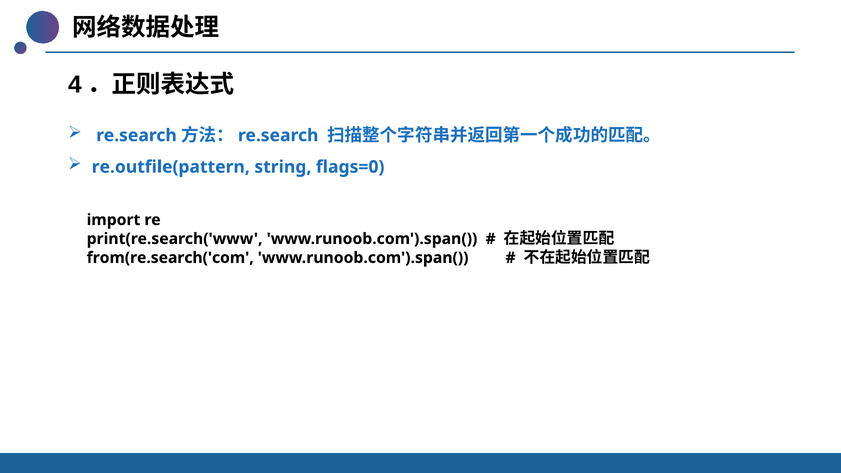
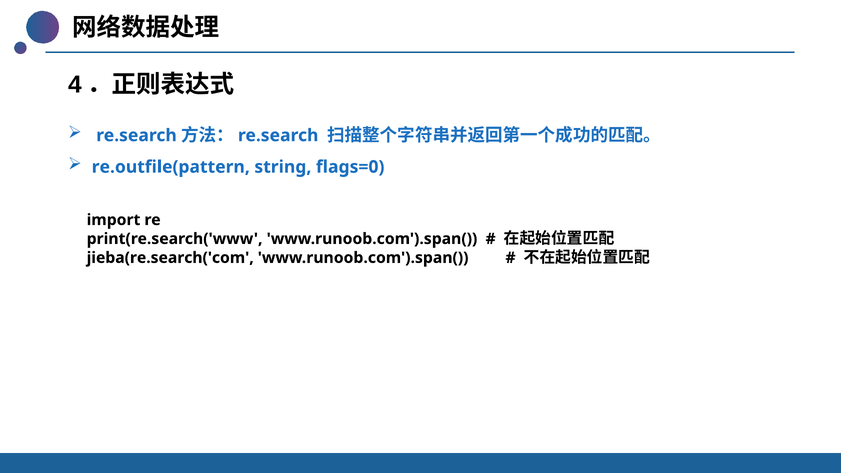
from(re.search('com: from(re.search('com -> jieba(re.search('com (170, 258)
